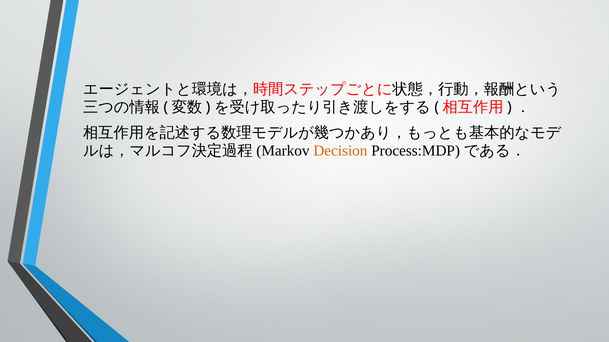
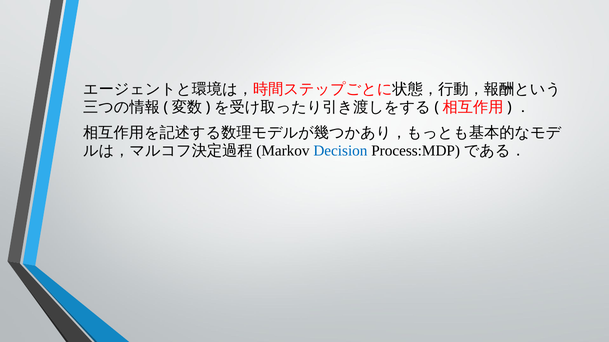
Decision colour: orange -> blue (340, 151)
